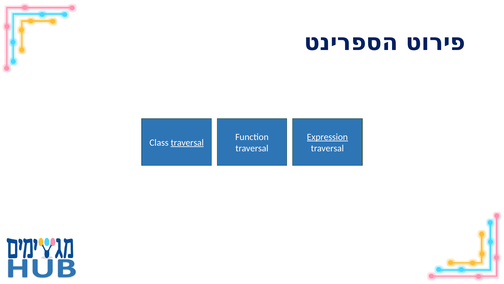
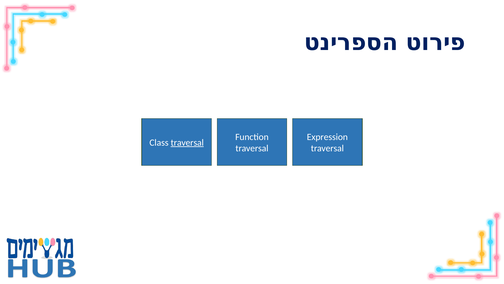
Expression underline: present -> none (327, 137)
